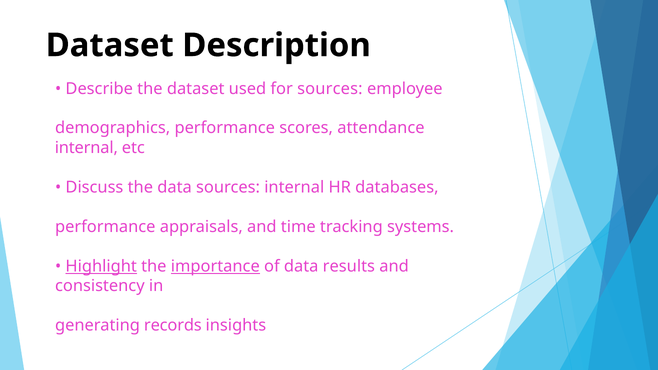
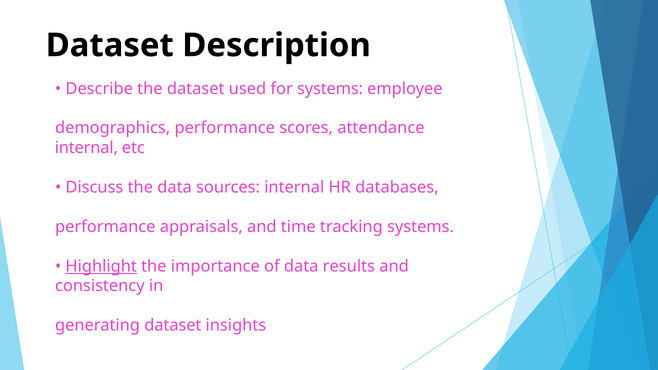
for sources: sources -> systems (330, 89)
importance underline: present -> none (215, 266)
generating records: records -> dataset (173, 326)
